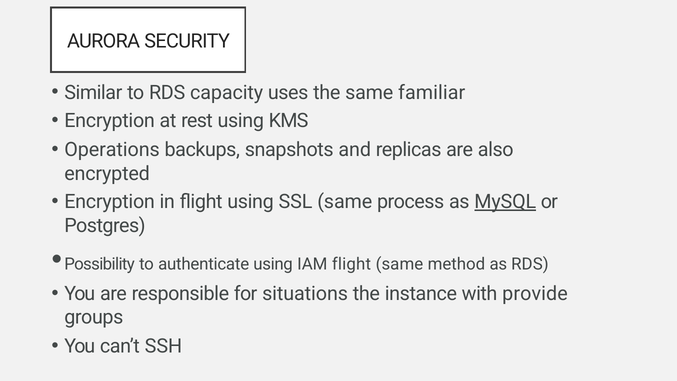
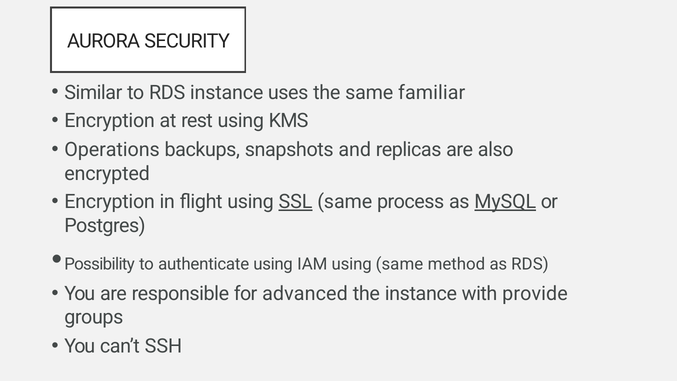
RDS capacity: capacity -> instance (227, 92)
SSL underline: none -> present (295, 202)
IAM flight: flight -> using (352, 264)
situations: situations -> advanced (305, 293)
